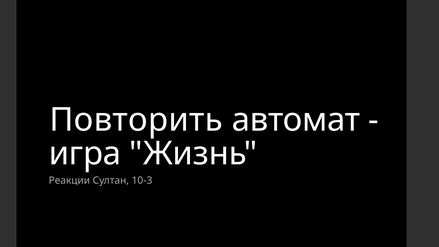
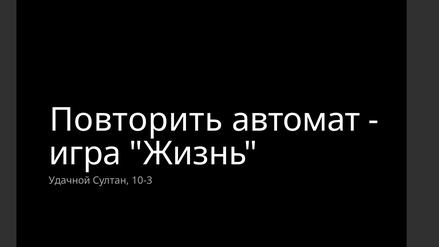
Реакции: Реакции -> Удачной (69, 180)
